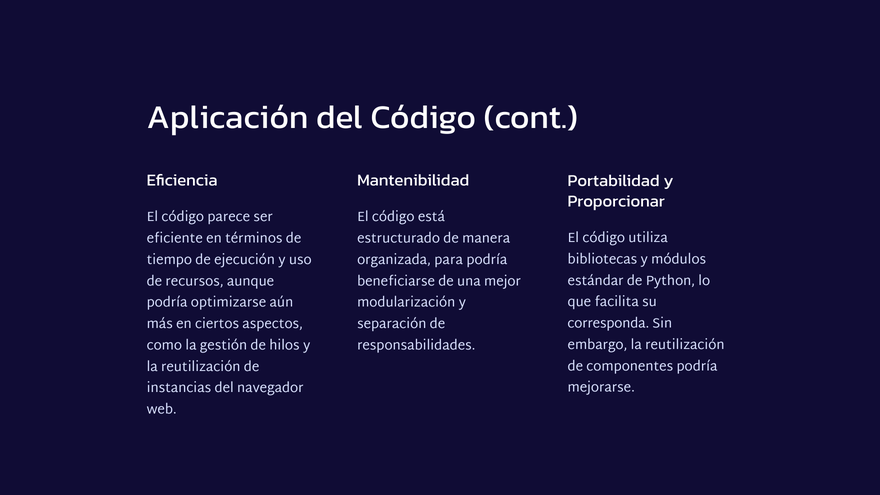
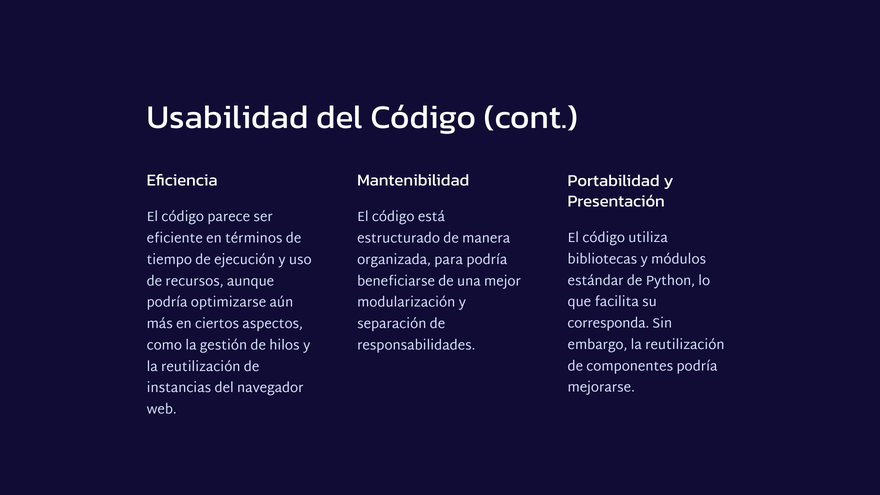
Aplicación: Aplicación -> Usabilidad (228, 117)
Proporcionar: Proporcionar -> Presentación (616, 201)
